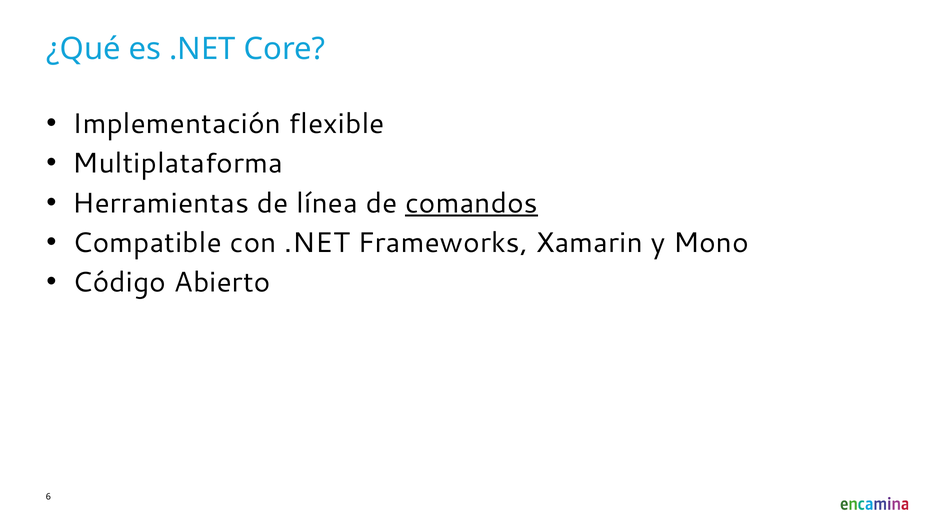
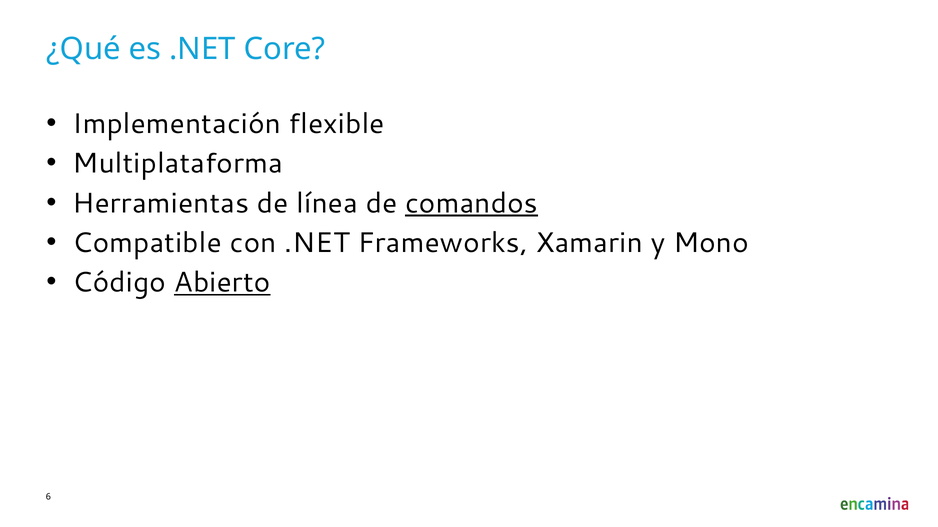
Abierto underline: none -> present (222, 283)
